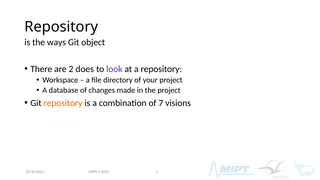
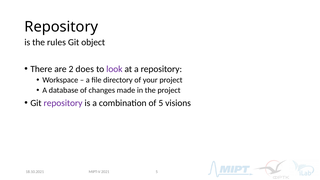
ways: ways -> rules (56, 42)
repository colour: orange -> purple (63, 103)
of 7: 7 -> 5 (161, 103)
